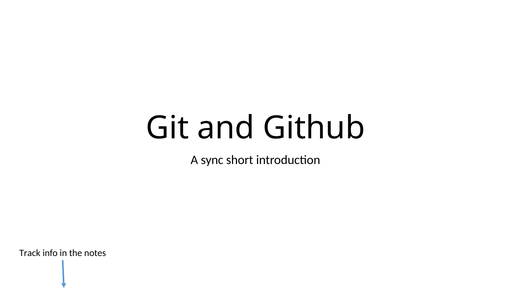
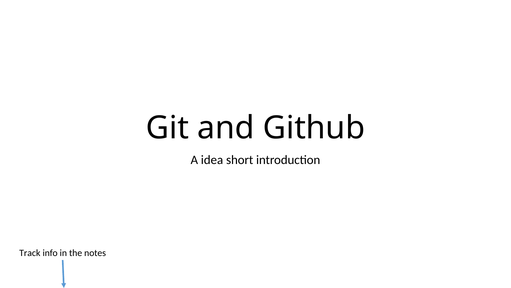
sync: sync -> idea (212, 160)
